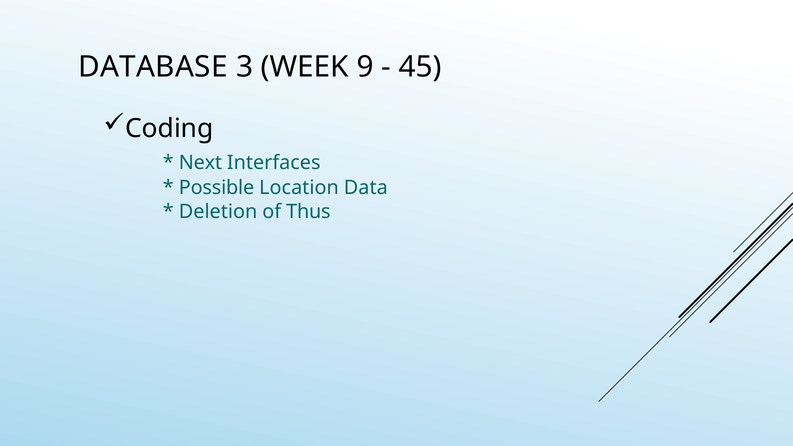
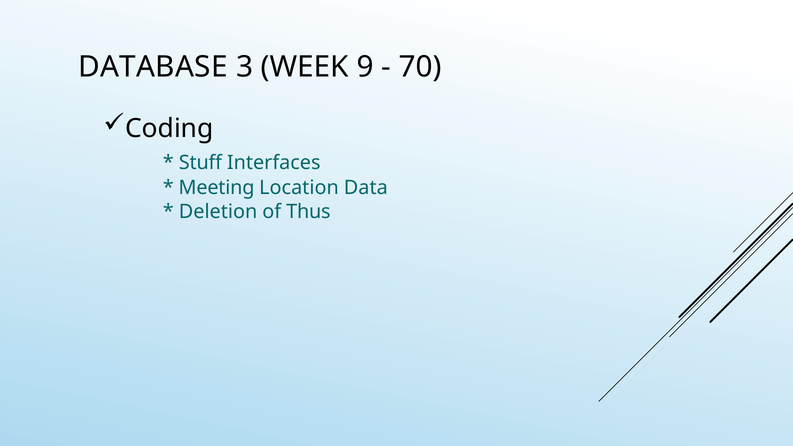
45: 45 -> 70 (420, 67)
Next: Next -> Stuff (200, 163)
Possible: Possible -> Meeting (217, 188)
